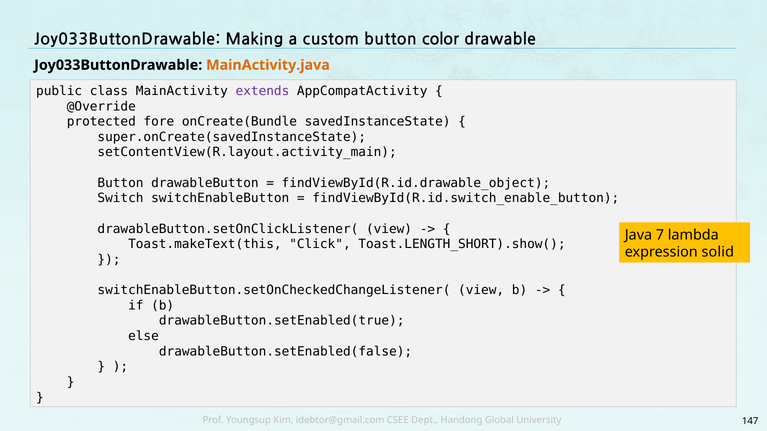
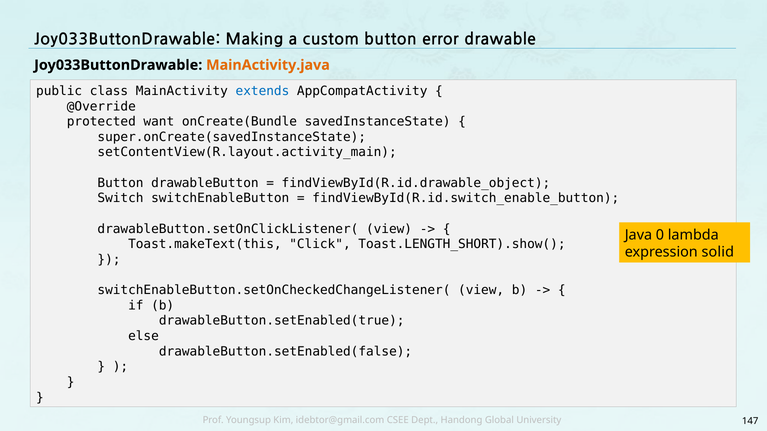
color: color -> error (440, 39)
extends colour: purple -> blue (262, 91)
fore: fore -> want (159, 122)
7: 7 -> 0 (660, 235)
